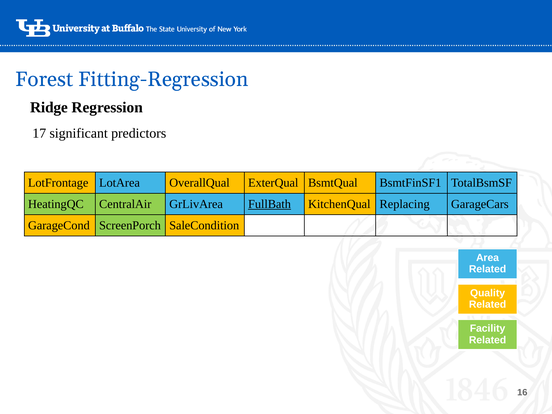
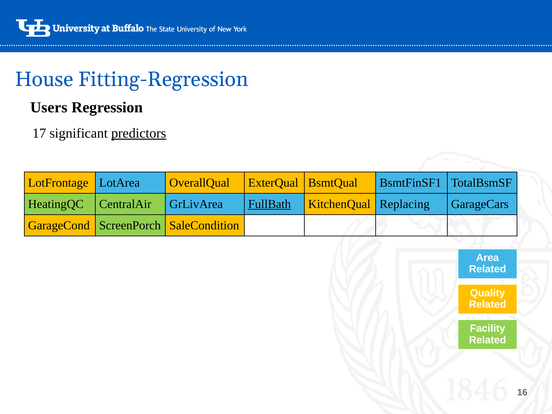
Forest: Forest -> House (44, 79)
Ridge: Ridge -> Users (49, 108)
predictors underline: none -> present (139, 133)
